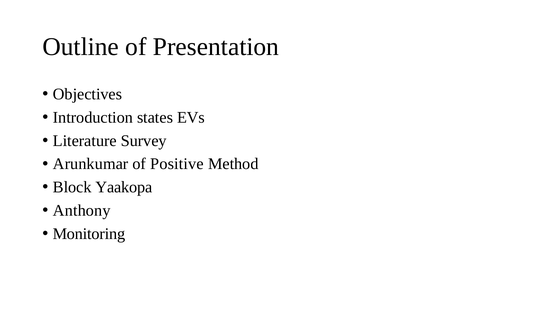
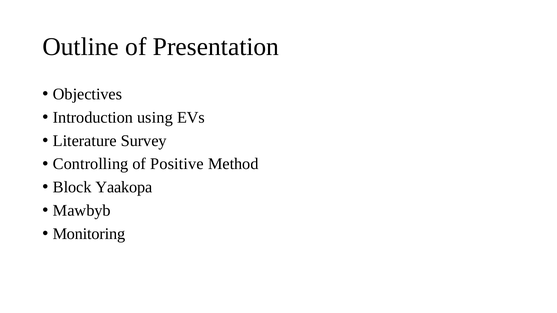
states: states -> using (155, 117)
Arunkumar: Arunkumar -> Controlling (91, 164)
Anthony: Anthony -> Mawbyb (82, 211)
